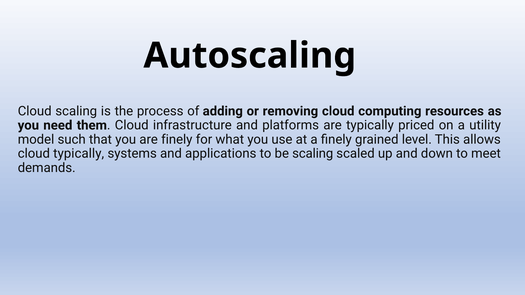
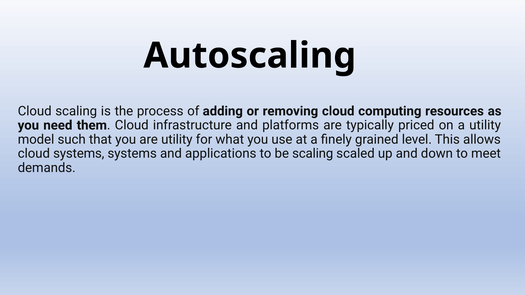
are finely: finely -> utility (177, 140)
cloud typically: typically -> systems (79, 154)
